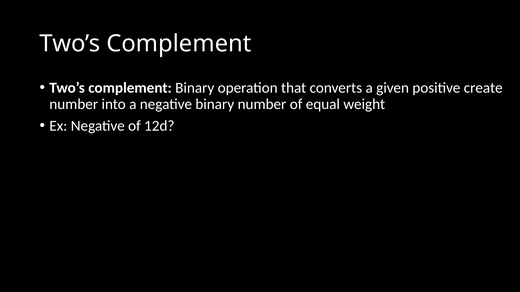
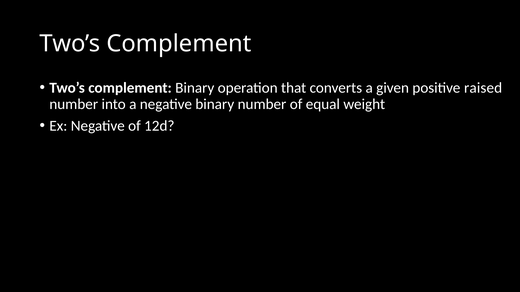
create: create -> raised (483, 88)
